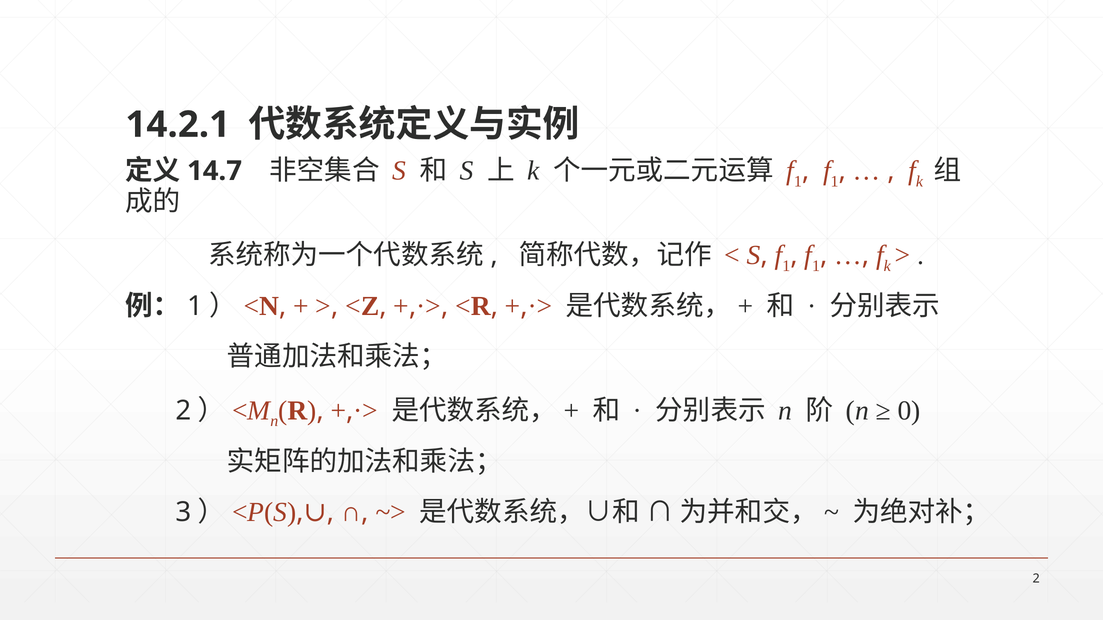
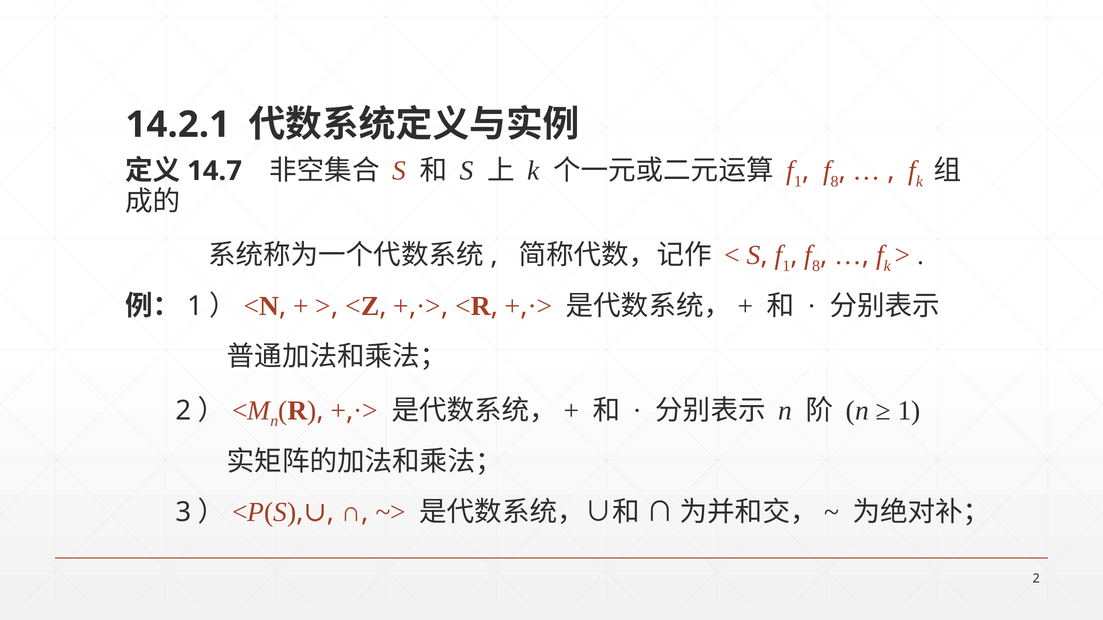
1: 1 -> 8 (835, 182)
1: 1 -> 8 (816, 266)
0: 0 -> 1 (909, 411)
